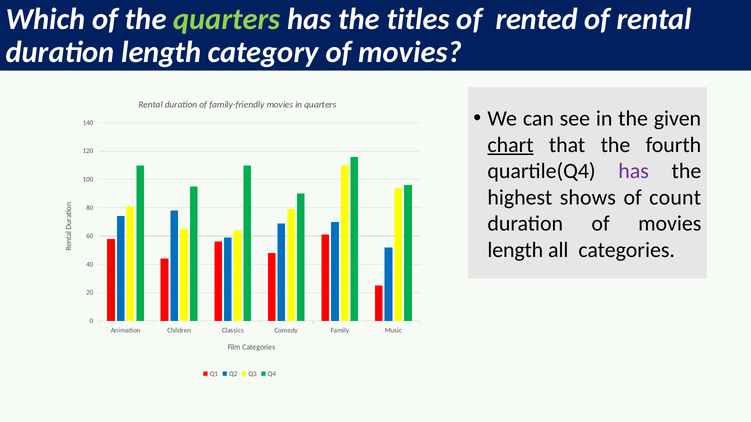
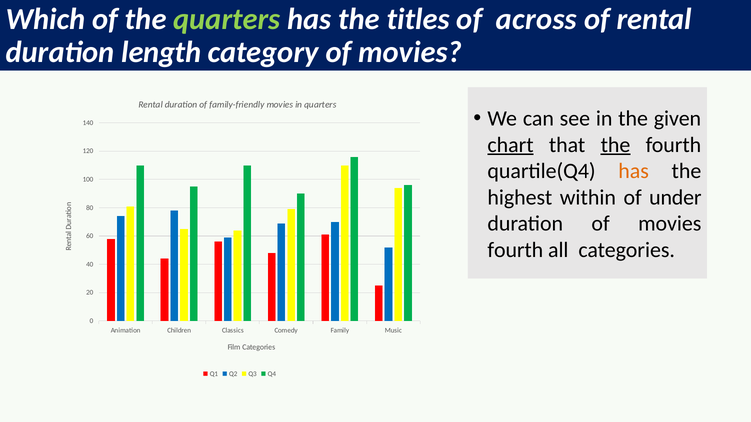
rented: rented -> across (536, 19)
the underline: none -> present (615, 145)
has colour: purple -> orange (634, 171)
shows: shows -> within (588, 198)
count: count -> under (675, 198)
length: length -> fourth (515, 250)
